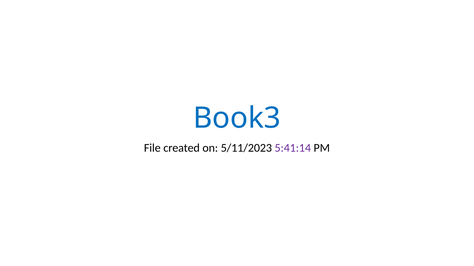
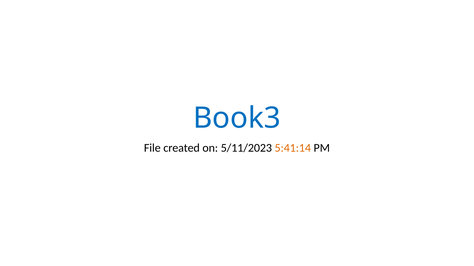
5:41:14 colour: purple -> orange (293, 148)
